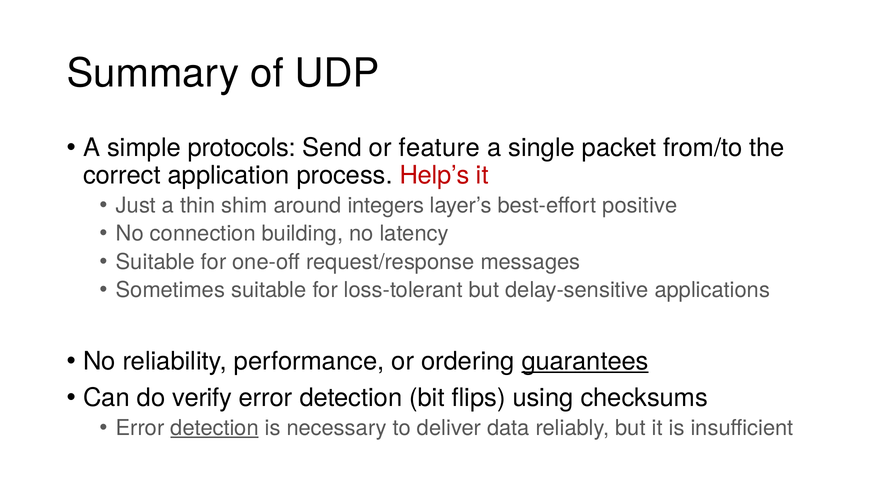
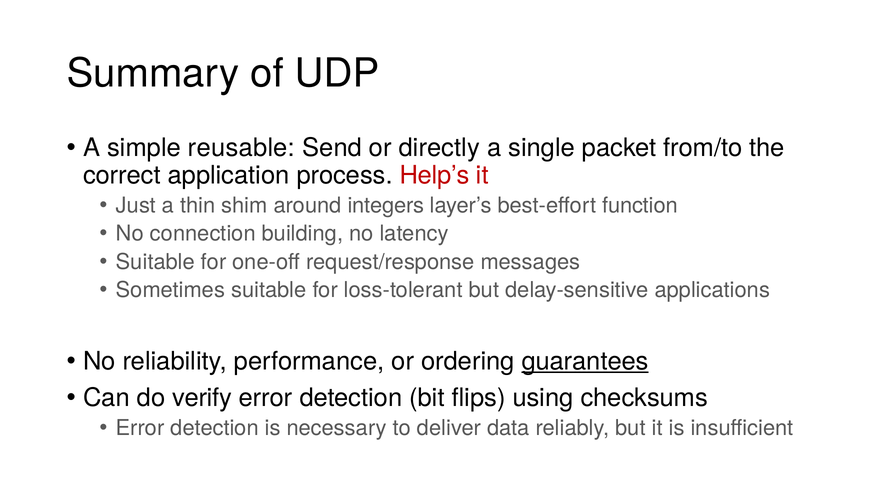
protocols: protocols -> reusable (242, 148)
feature: feature -> directly (439, 148)
positive: positive -> function (640, 206)
detection underline: present -> none (215, 428)
